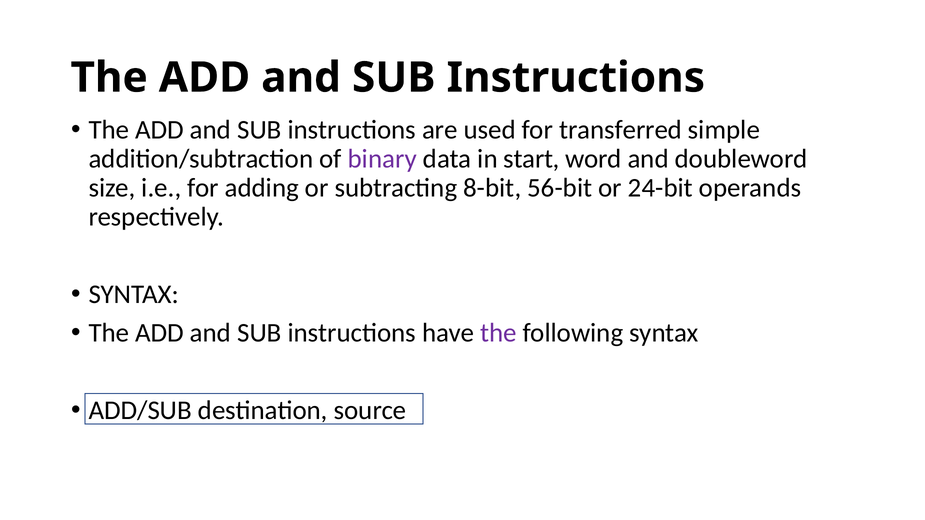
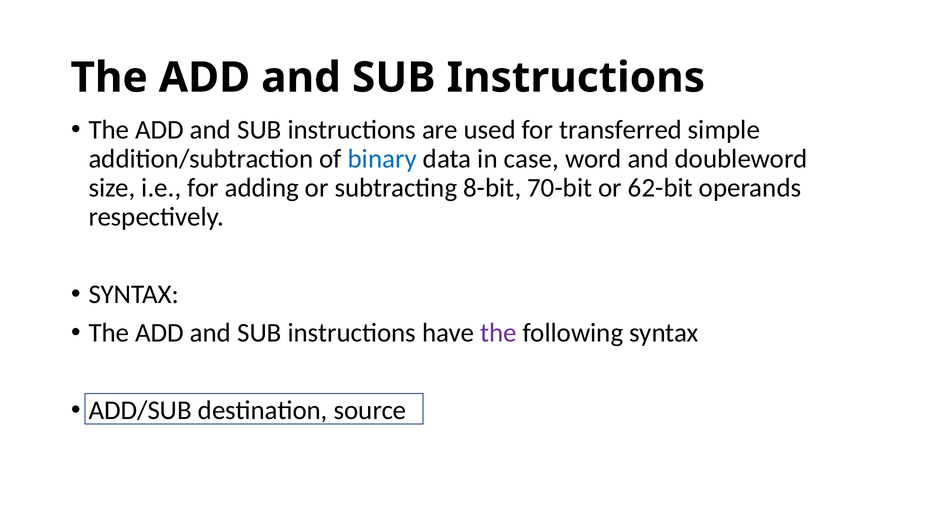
binary colour: purple -> blue (382, 159)
start: start -> case (531, 159)
56-bit: 56-bit -> 70-bit (560, 188)
24-bit: 24-bit -> 62-bit (660, 188)
